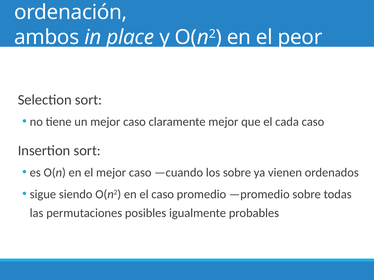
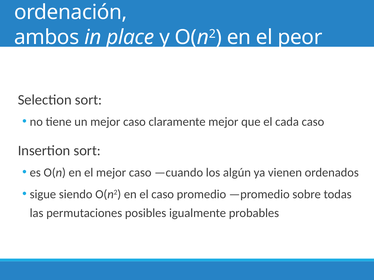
los sobre: sobre -> algún (237, 173)
